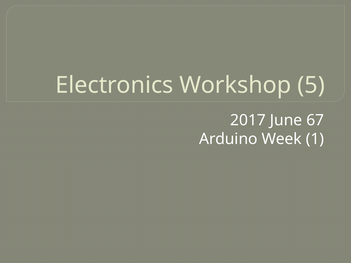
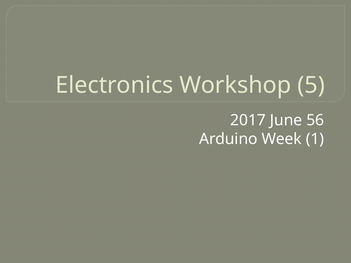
67: 67 -> 56 (315, 120)
